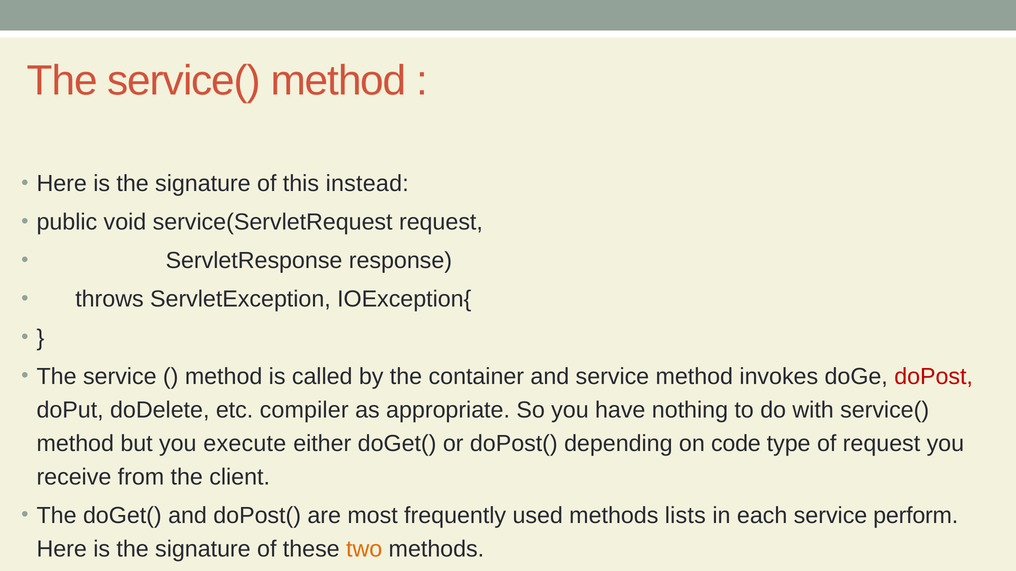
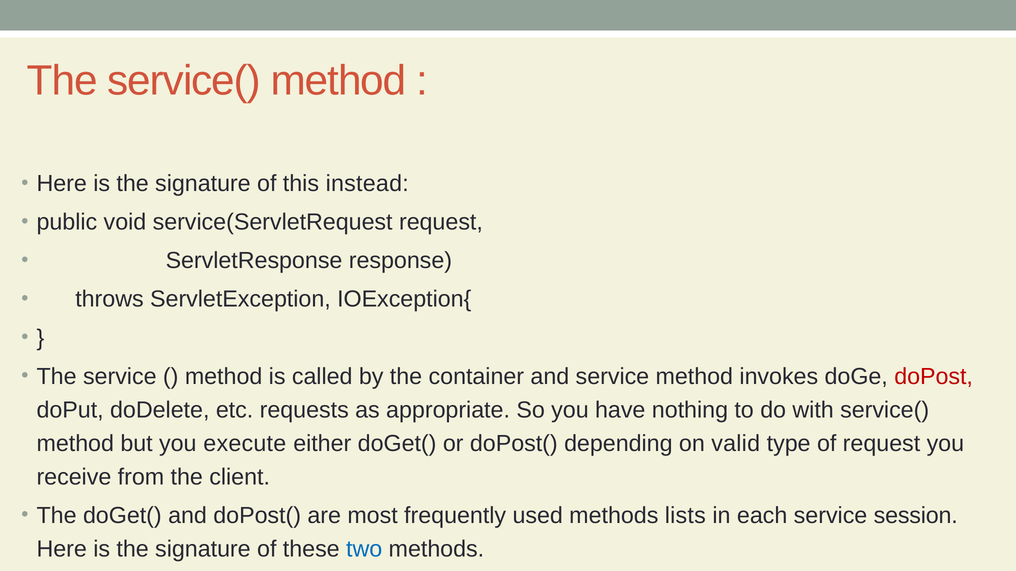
compiler: compiler -> requests (304, 410)
code: code -> valid (736, 444)
perform: perform -> session (916, 516)
two colour: orange -> blue (364, 549)
